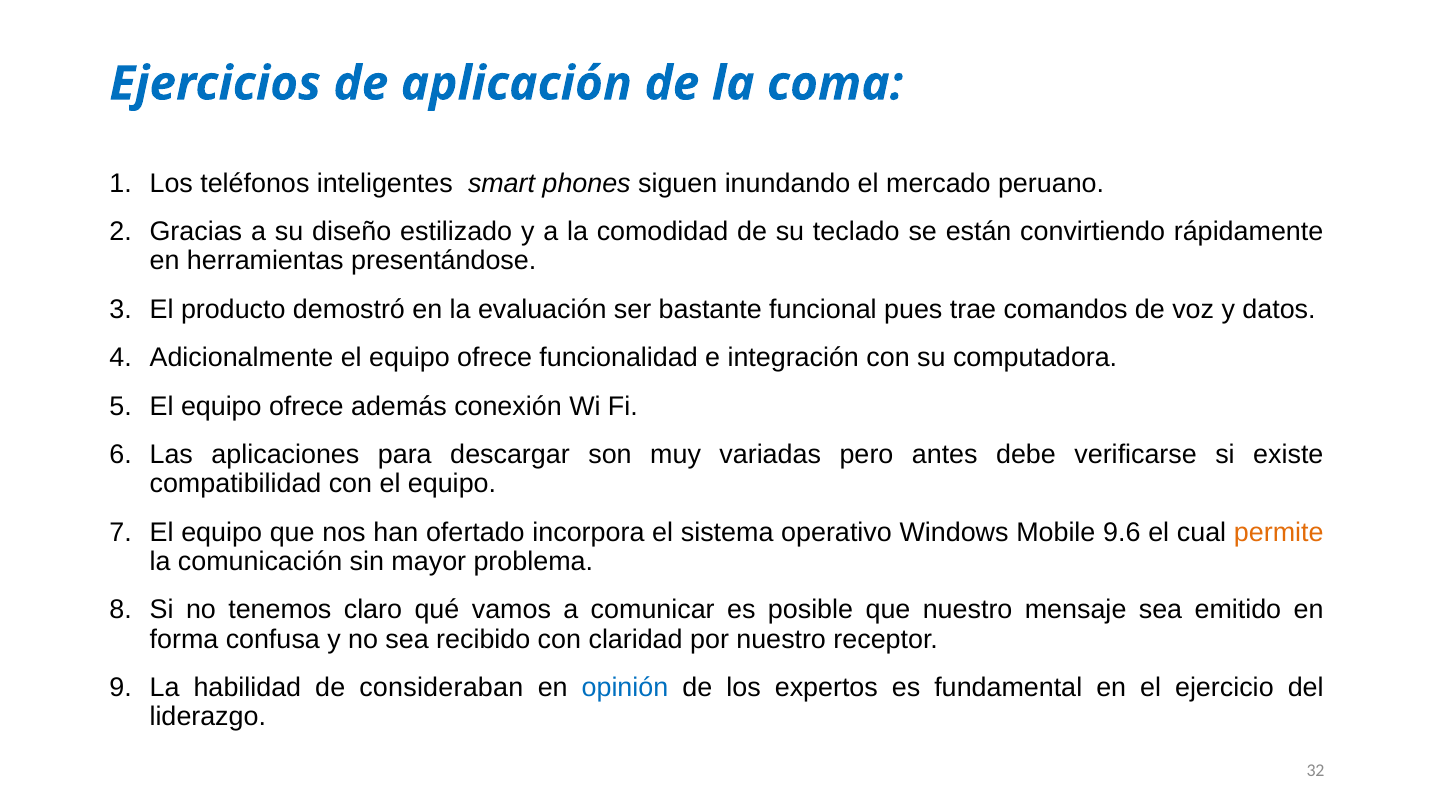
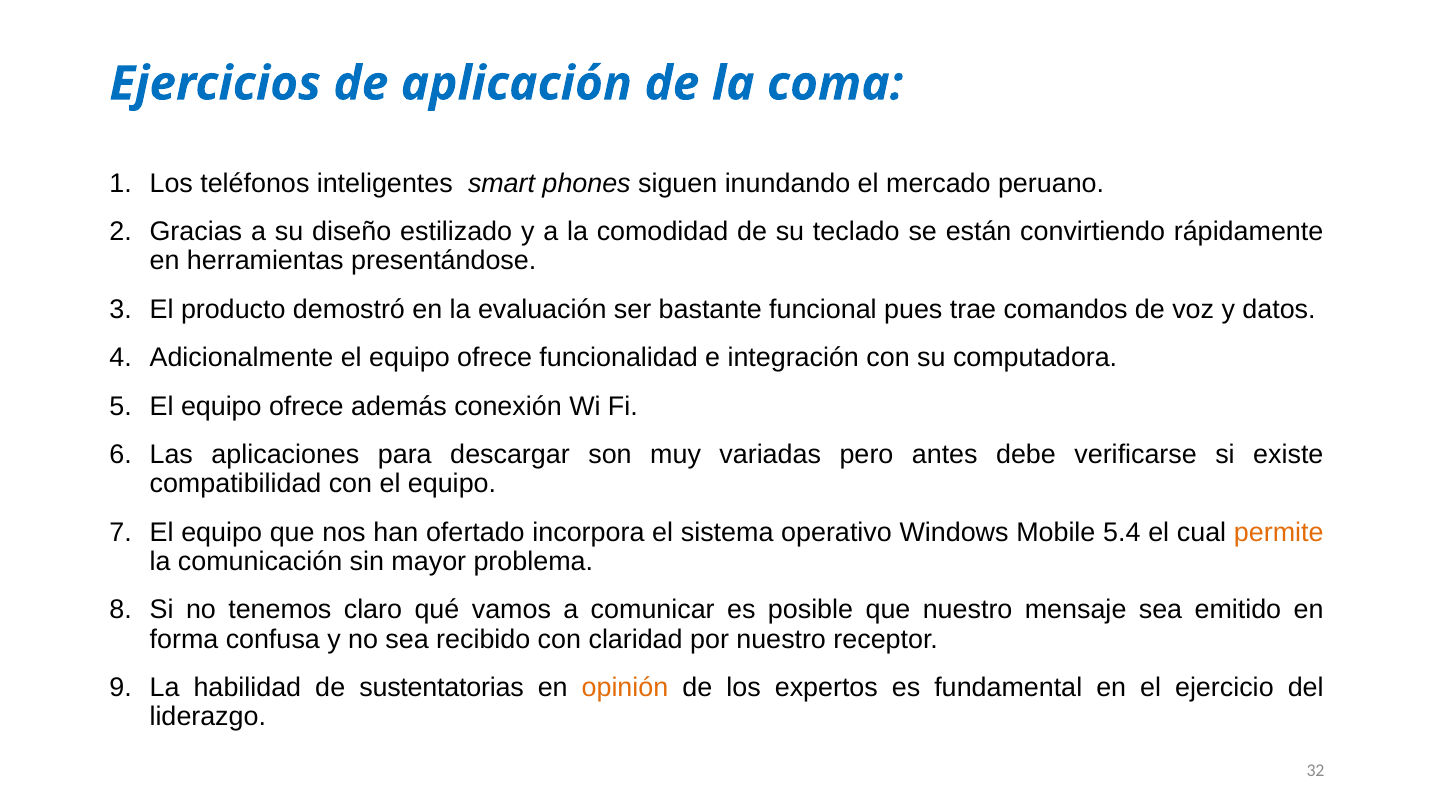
9.6: 9.6 -> 5.4 (1122, 532)
consideraban: consideraban -> sustentatorias (442, 687)
opinión colour: blue -> orange (625, 687)
